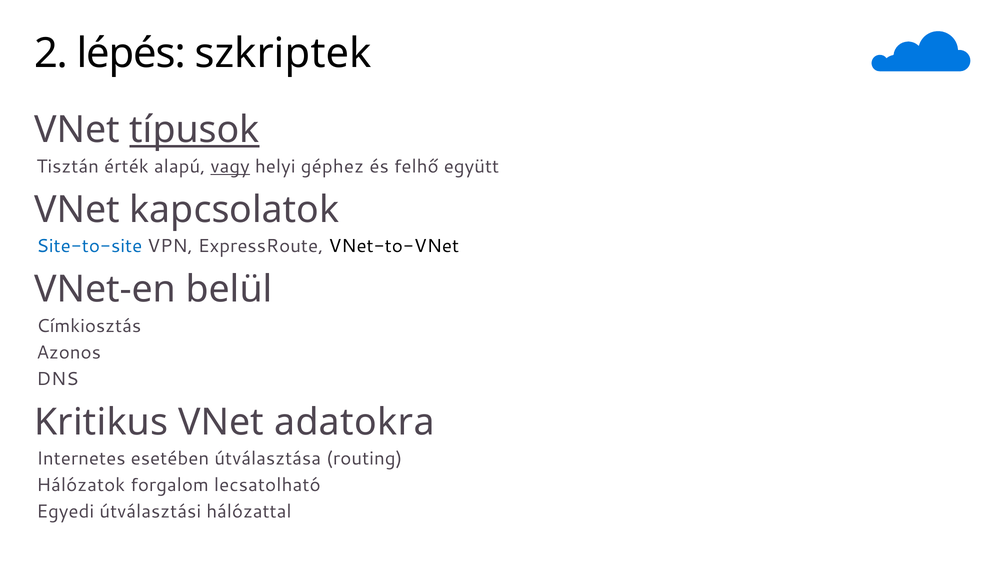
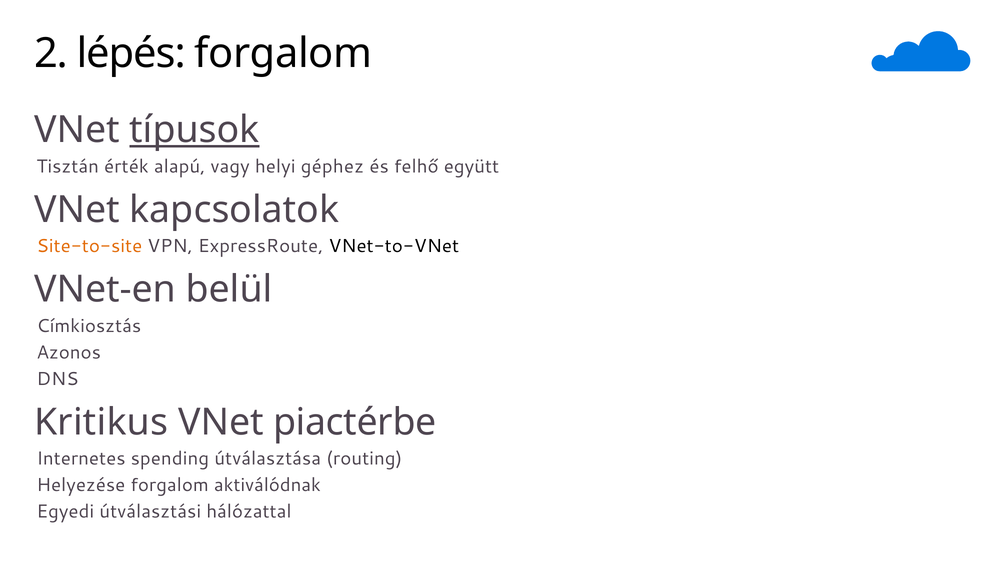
lépés szkriptek: szkriptek -> forgalom (283, 53)
vagy underline: present -> none (230, 167)
Site-to-site colour: blue -> orange (89, 246)
adatokra: adatokra -> piactérbe (355, 423)
esetében: esetében -> spending (170, 459)
Hálózatok: Hálózatok -> Helyezése (81, 486)
lecsatolható: lecsatolható -> aktiválódnak (267, 486)
